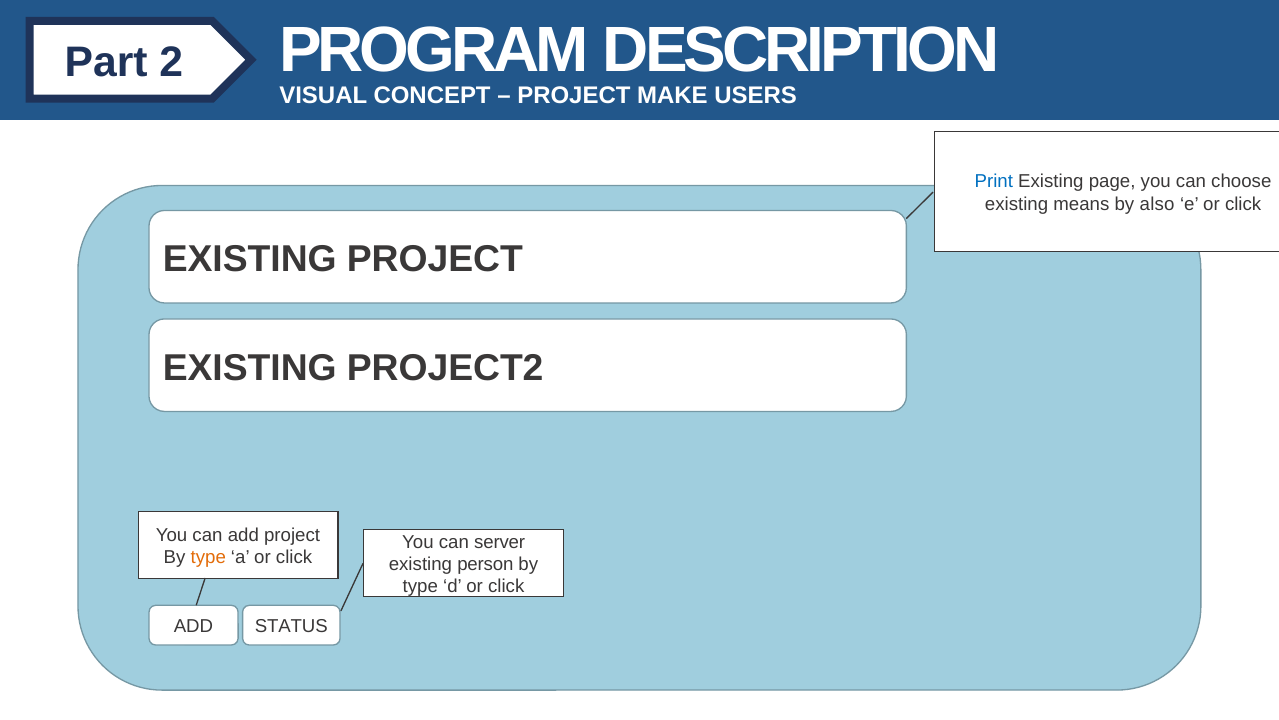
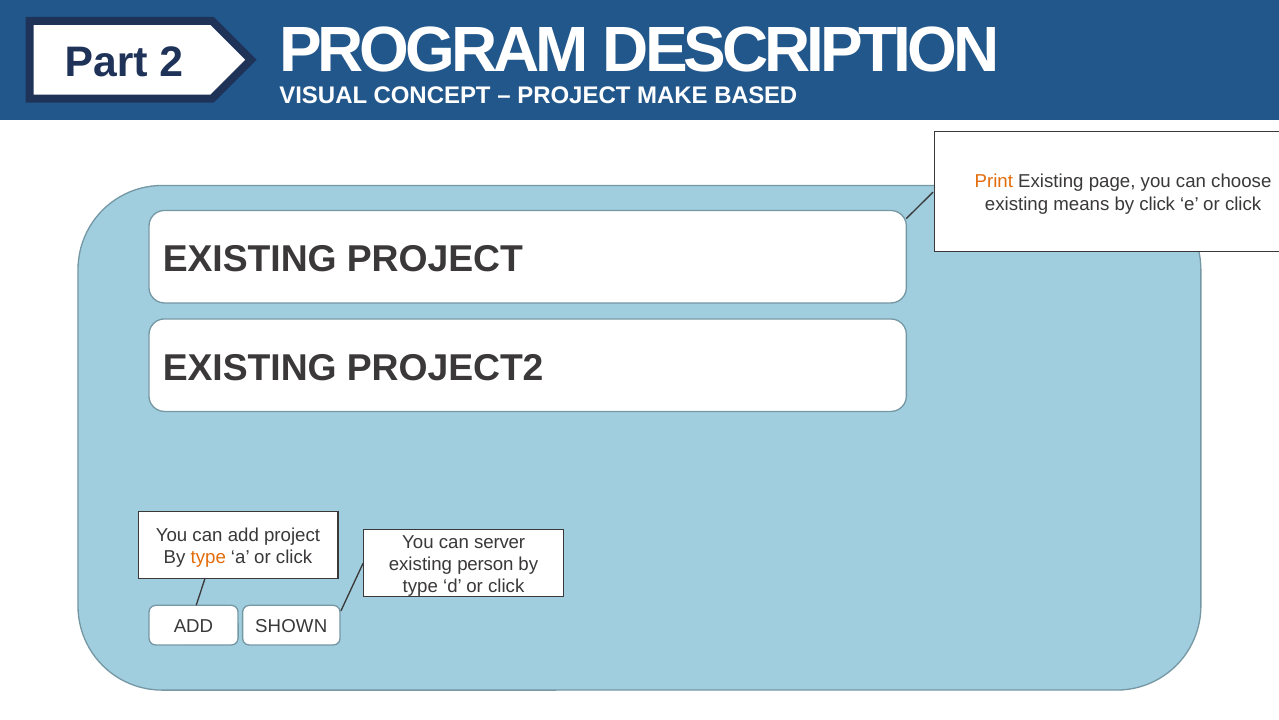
USERS: USERS -> BASED (756, 96)
Print colour: blue -> orange (994, 182)
by also: also -> click (1157, 204)
STATUS: STATUS -> SHOWN (291, 626)
